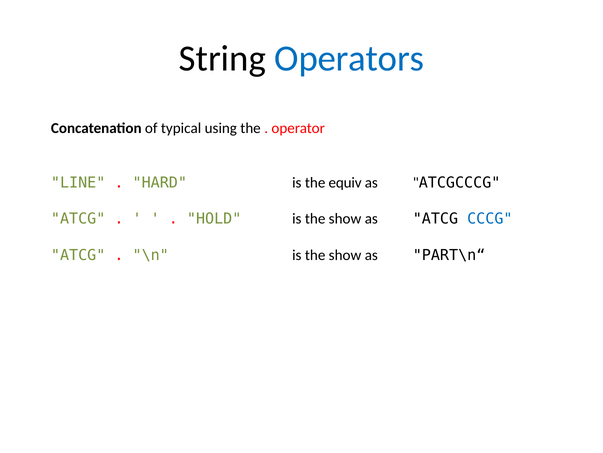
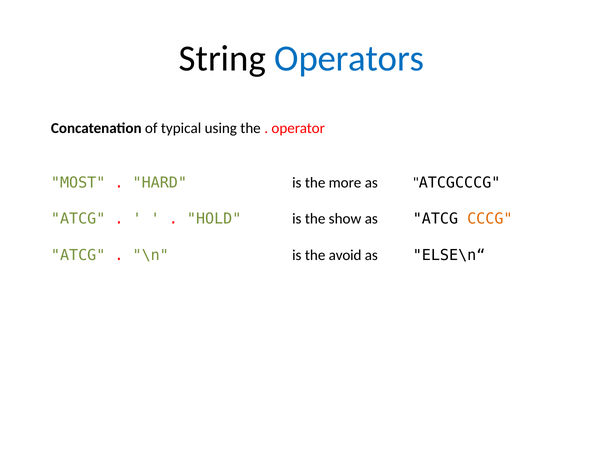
LINE: LINE -> MOST (78, 182)
equiv: equiv -> more (345, 182)
CCCG colour: blue -> orange (490, 219)
\n is the show: show -> avoid (345, 255)
PART\n“: PART\n“ -> ELSE\n“ (449, 255)
